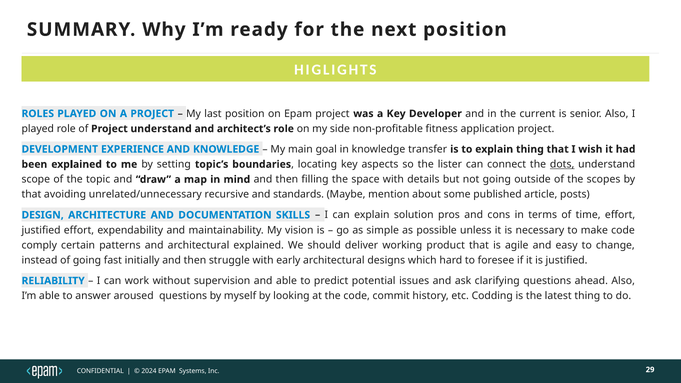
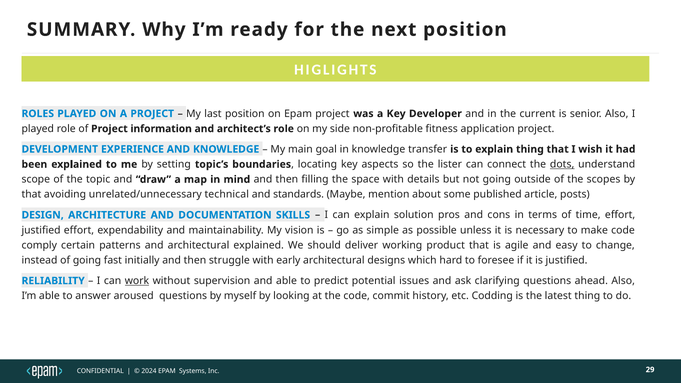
Project understand: understand -> information (161, 129)
recursive: recursive -> technical (227, 195)
work underline: none -> present (137, 281)
